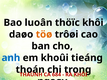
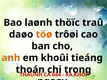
luoân: luoân -> laønh (39, 23)
thöïc khôi: khôi -> traû (93, 23)
anh colour: blue -> orange (11, 58)
